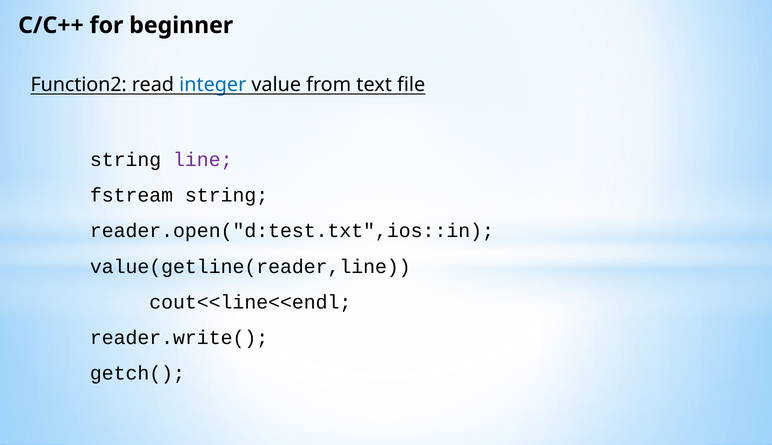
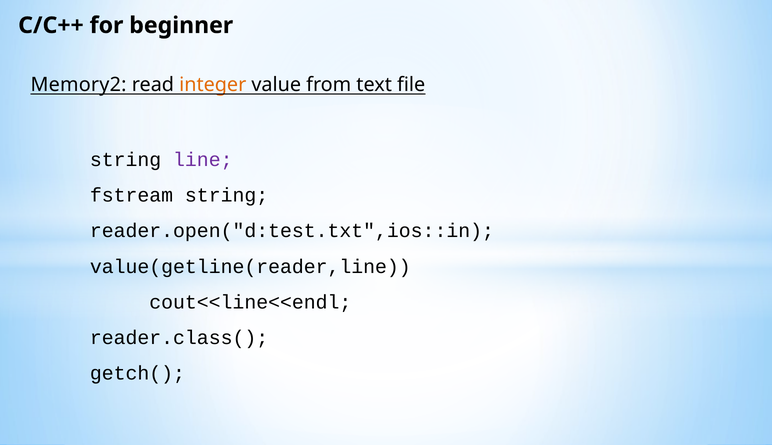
Function2: Function2 -> Memory2 (79, 85)
integer colour: blue -> orange (213, 85)
reader.write(: reader.write( -> reader.class( (179, 338)
